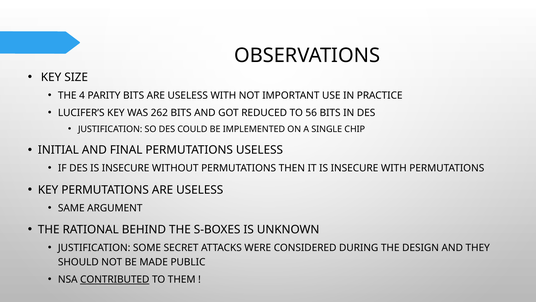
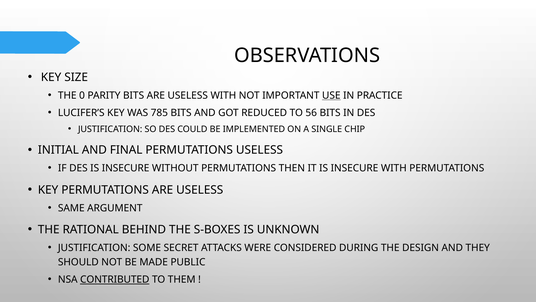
4: 4 -> 0 (82, 95)
USE underline: none -> present (331, 95)
262: 262 -> 785 (159, 113)
